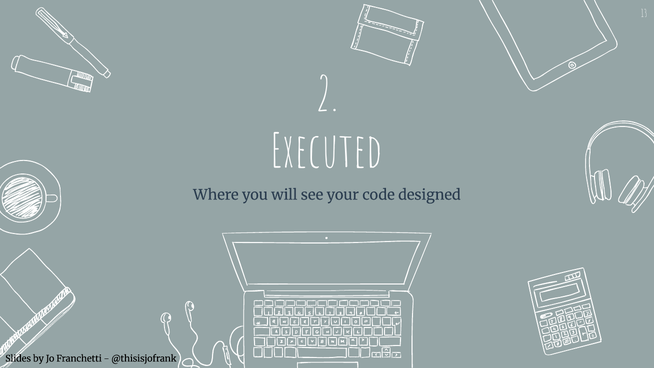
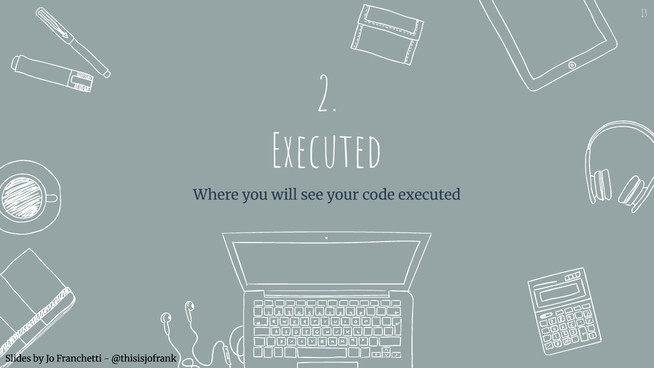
code designed: designed -> executed (429, 195)
